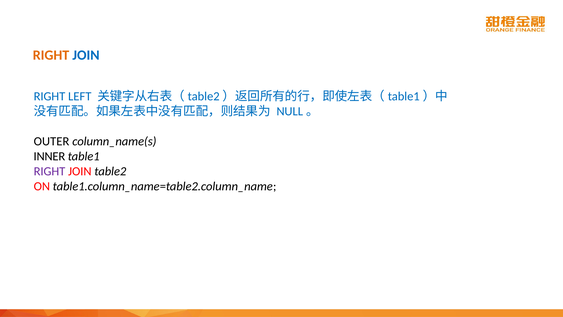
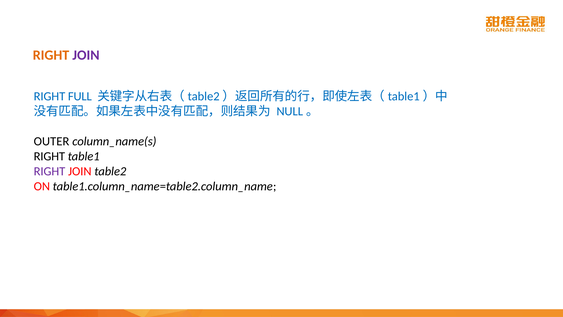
JOIN colour: blue -> purple (86, 55)
LEFT: LEFT -> FULL (80, 96)
INNER: INNER -> RIGHT (49, 156)
